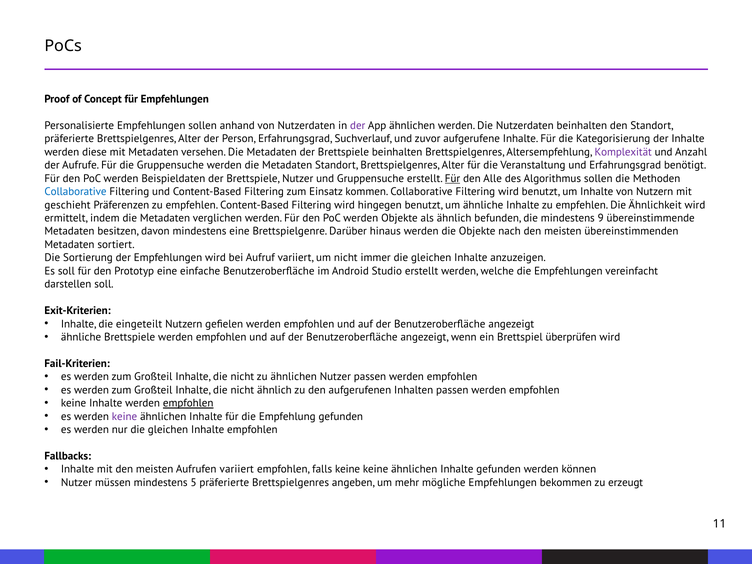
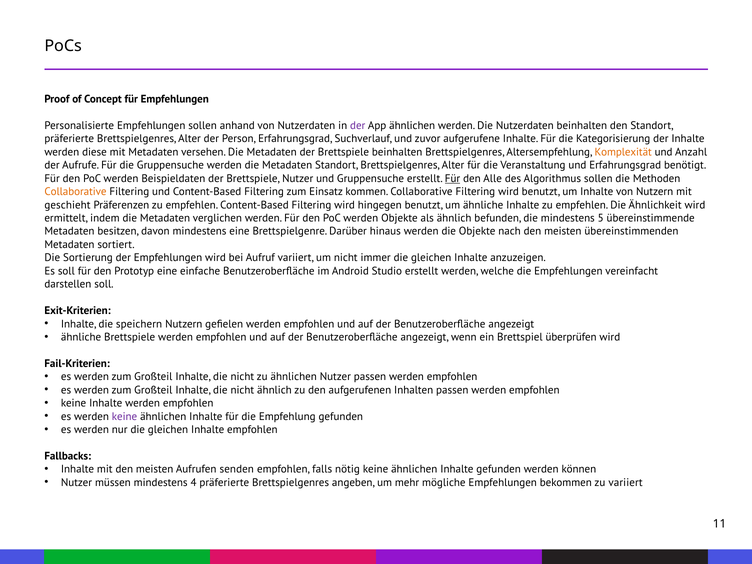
Komplexität colour: purple -> orange (623, 152)
Collaborative colour: blue -> orange (76, 192)
9: 9 -> 5 (601, 218)
eingeteilt: eingeteilt -> speichern (139, 324)
empfohlen underline: present -> none (188, 403)
Aufrufen variiert: variiert -> senden (237, 469)
falls keine: keine -> nötig (347, 469)
5: 5 -> 4 (194, 483)
zu erzeugt: erzeugt -> variiert (626, 483)
